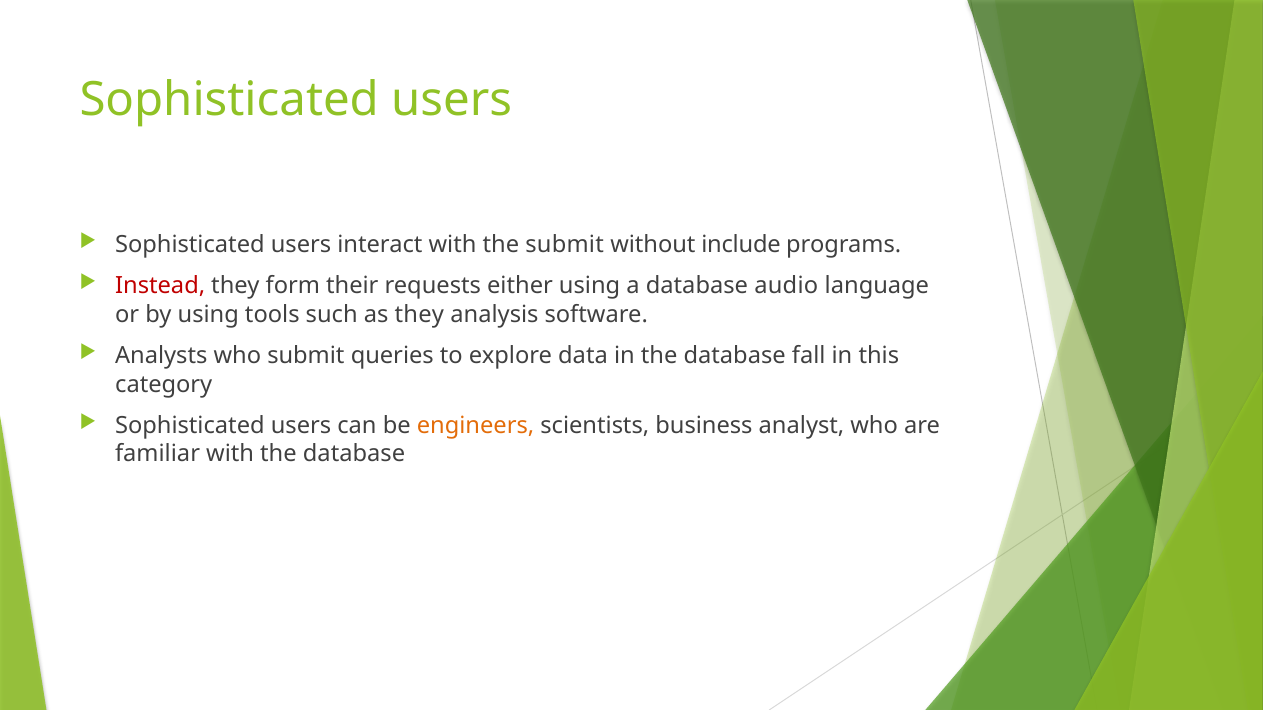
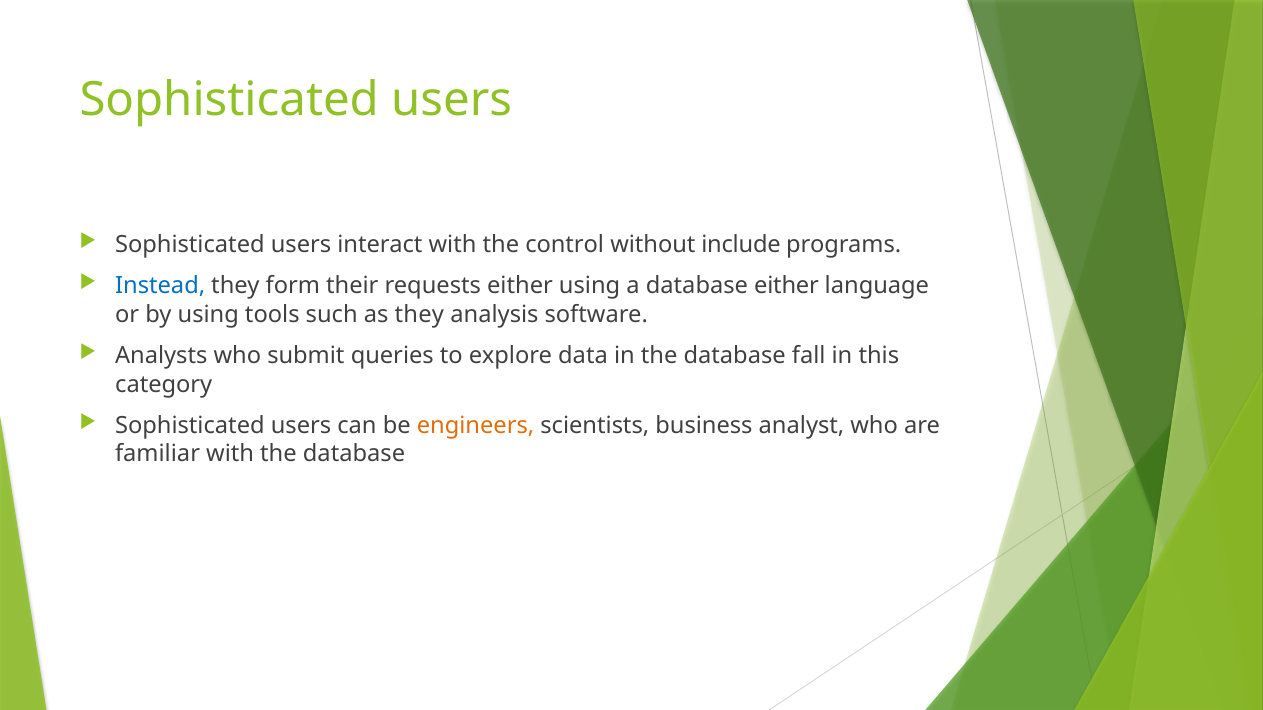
the submit: submit -> control (565, 244)
Instead colour: red -> blue (160, 286)
database audio: audio -> either (786, 286)
